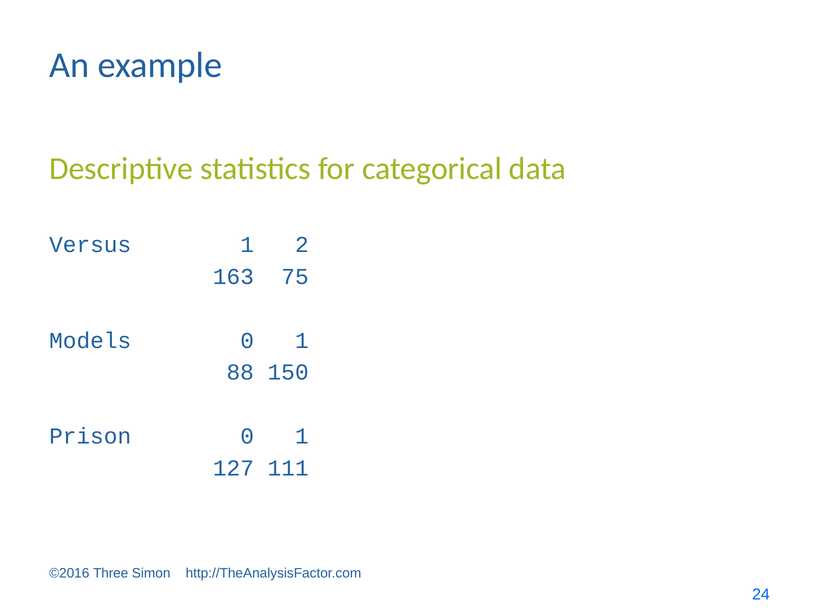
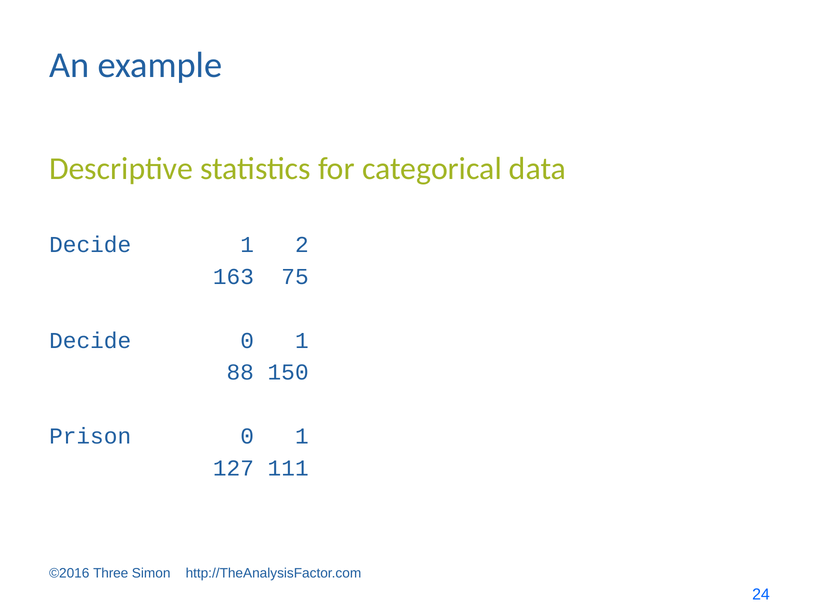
Versus: Versus -> Decide (90, 245)
Models: Models -> Decide (90, 340)
